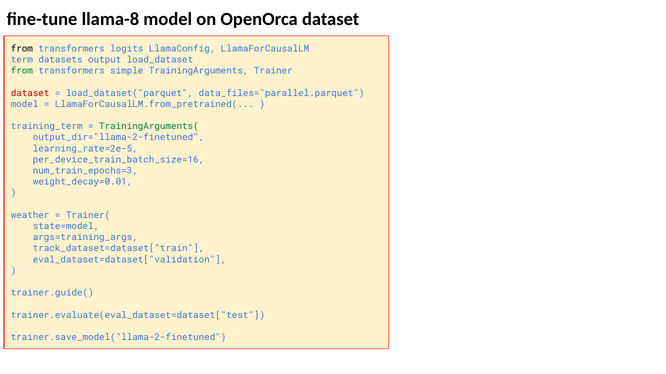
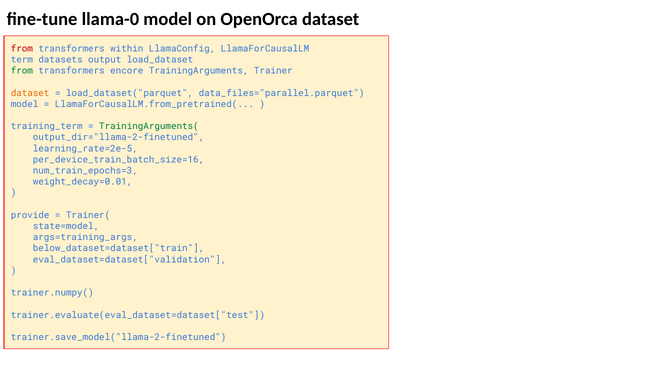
llama-8: llama-8 -> llama-0 (110, 19)
from colour: black -> red (22, 49)
logits: logits -> within (127, 49)
simple: simple -> encore (127, 71)
dataset colour: red -> orange (30, 93)
weather: weather -> provide (30, 215)
track_dataset=dataset["train: track_dataset=dataset["train -> below_dataset=dataset["train (119, 249)
trainer.guide(: trainer.guide( -> trainer.numpy( (52, 293)
